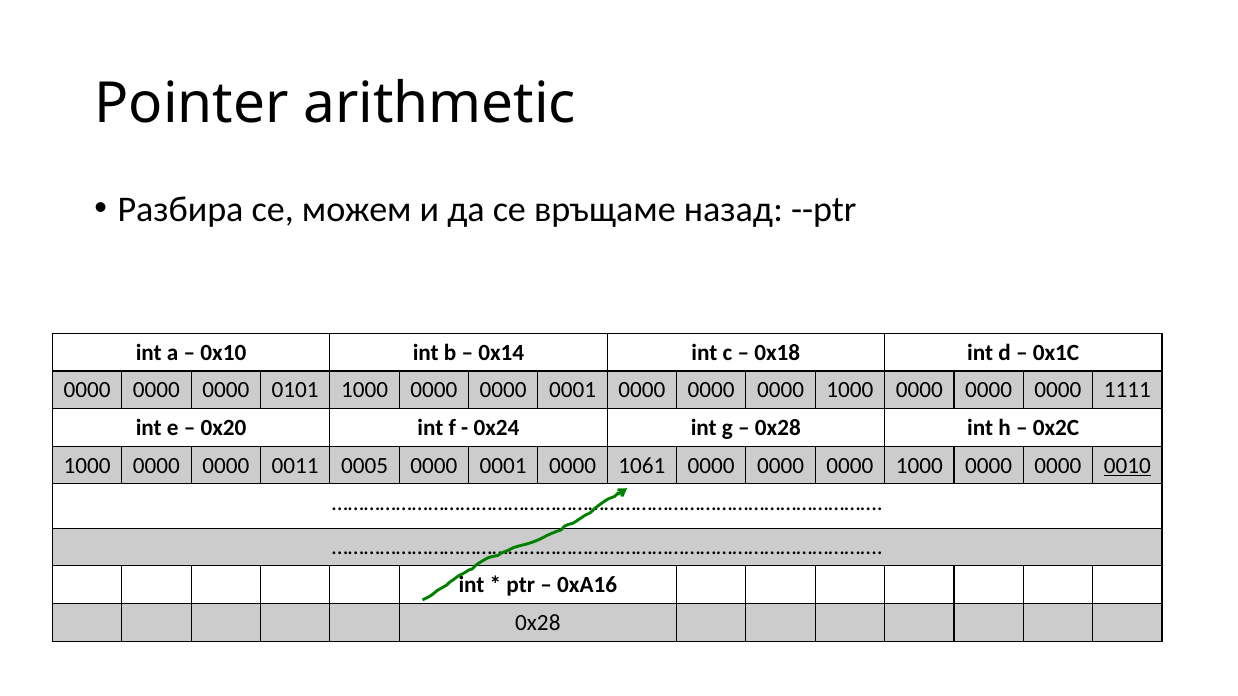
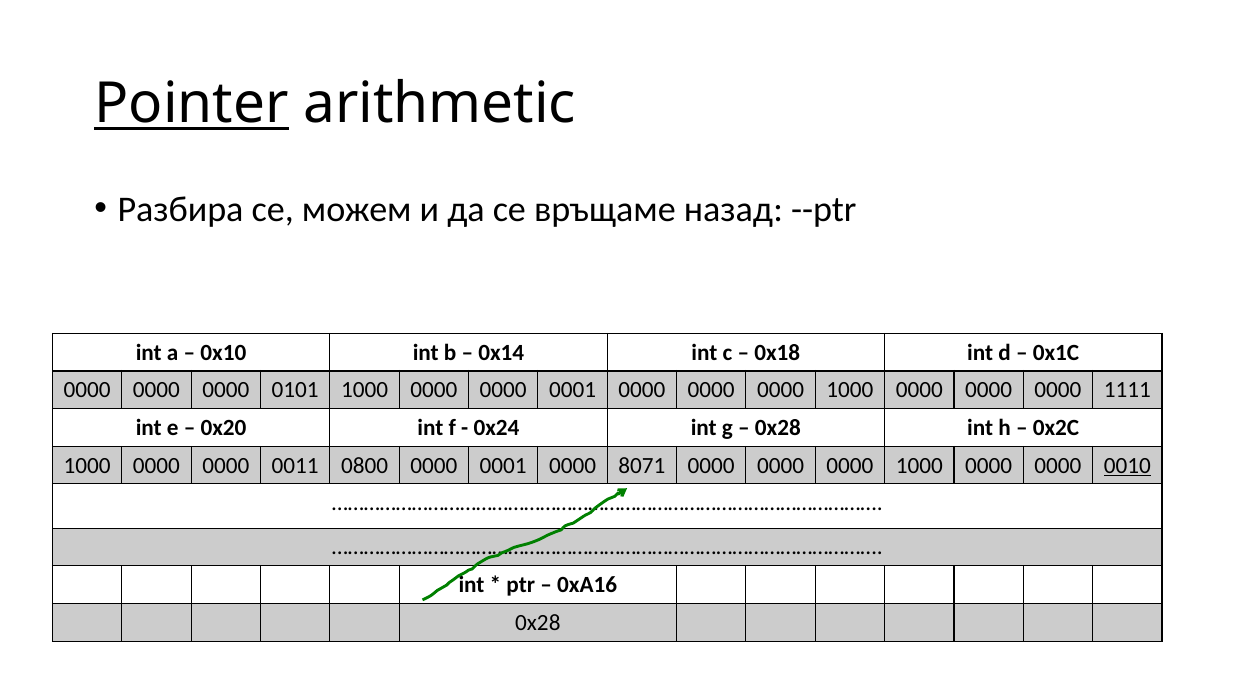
Pointer underline: none -> present (191, 104)
0005: 0005 -> 0800 (365, 466)
1061: 1061 -> 8071 (642, 466)
